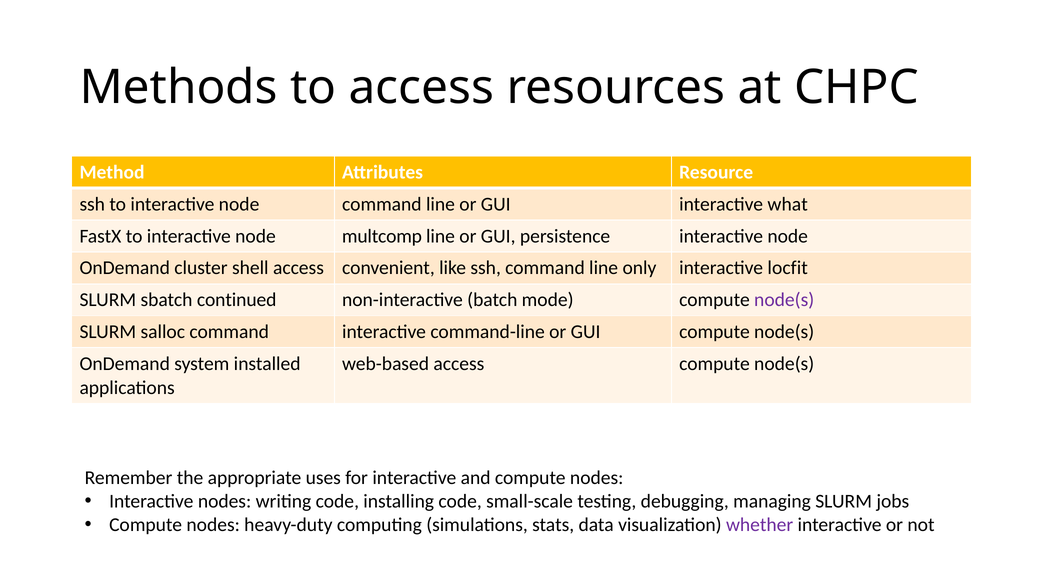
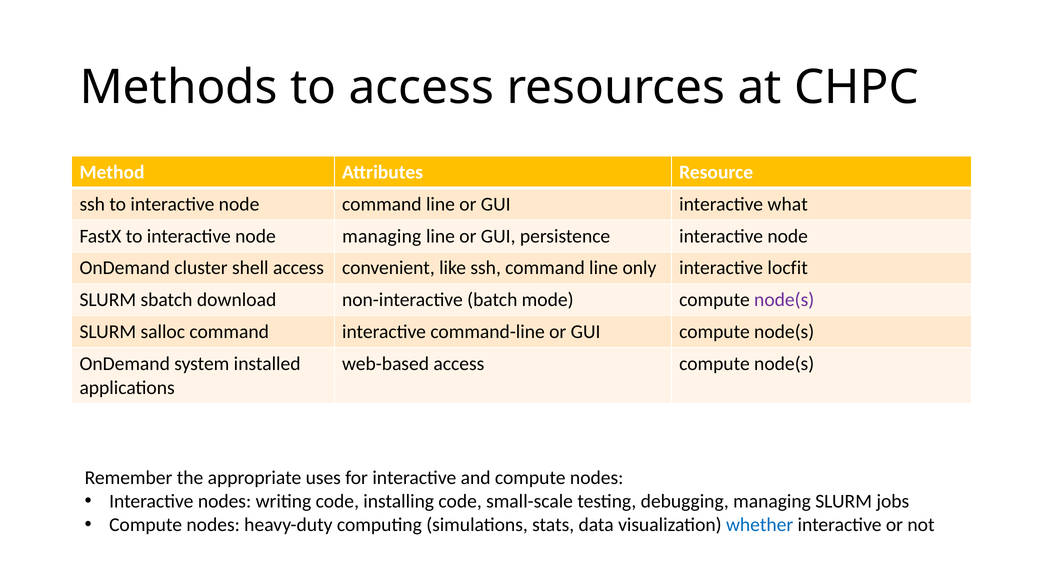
node multcomp: multcomp -> managing (382, 236)
continued: continued -> download (237, 300)
whether colour: purple -> blue (760, 525)
